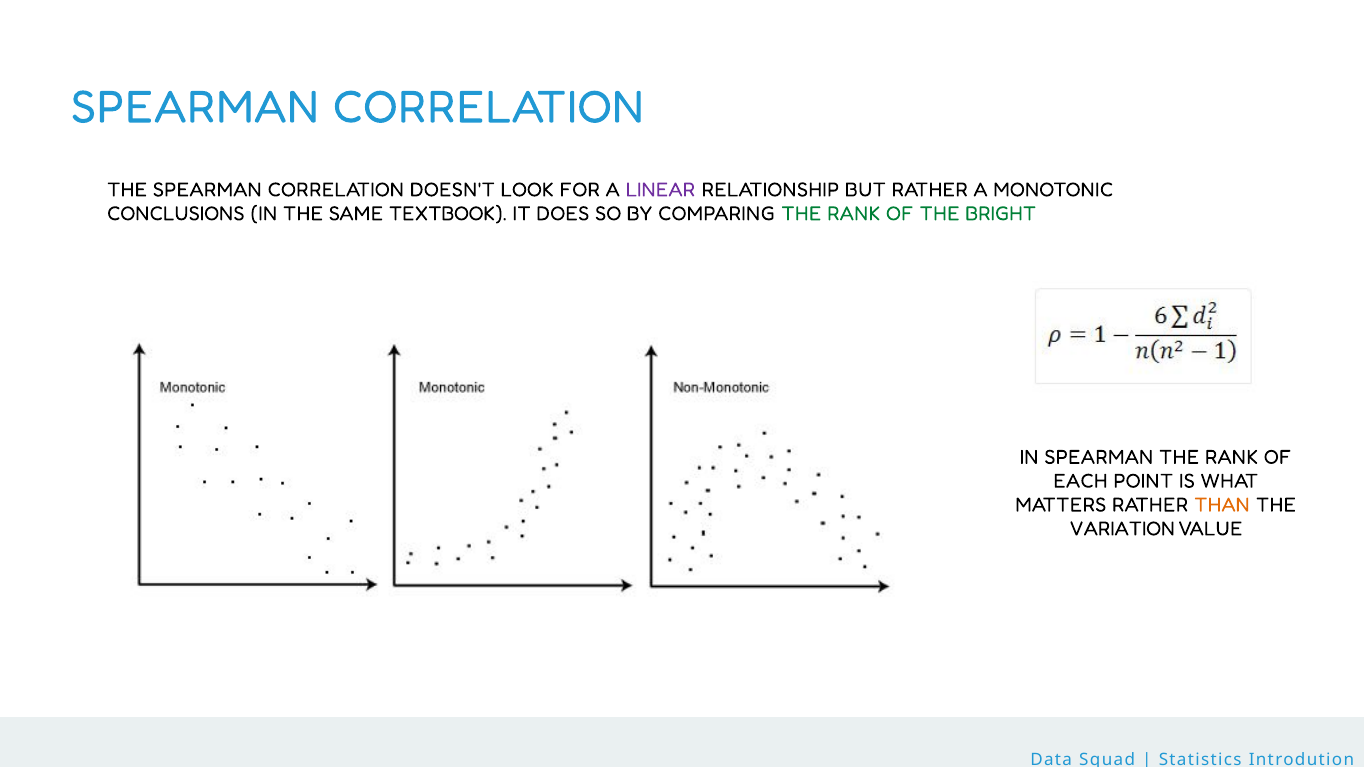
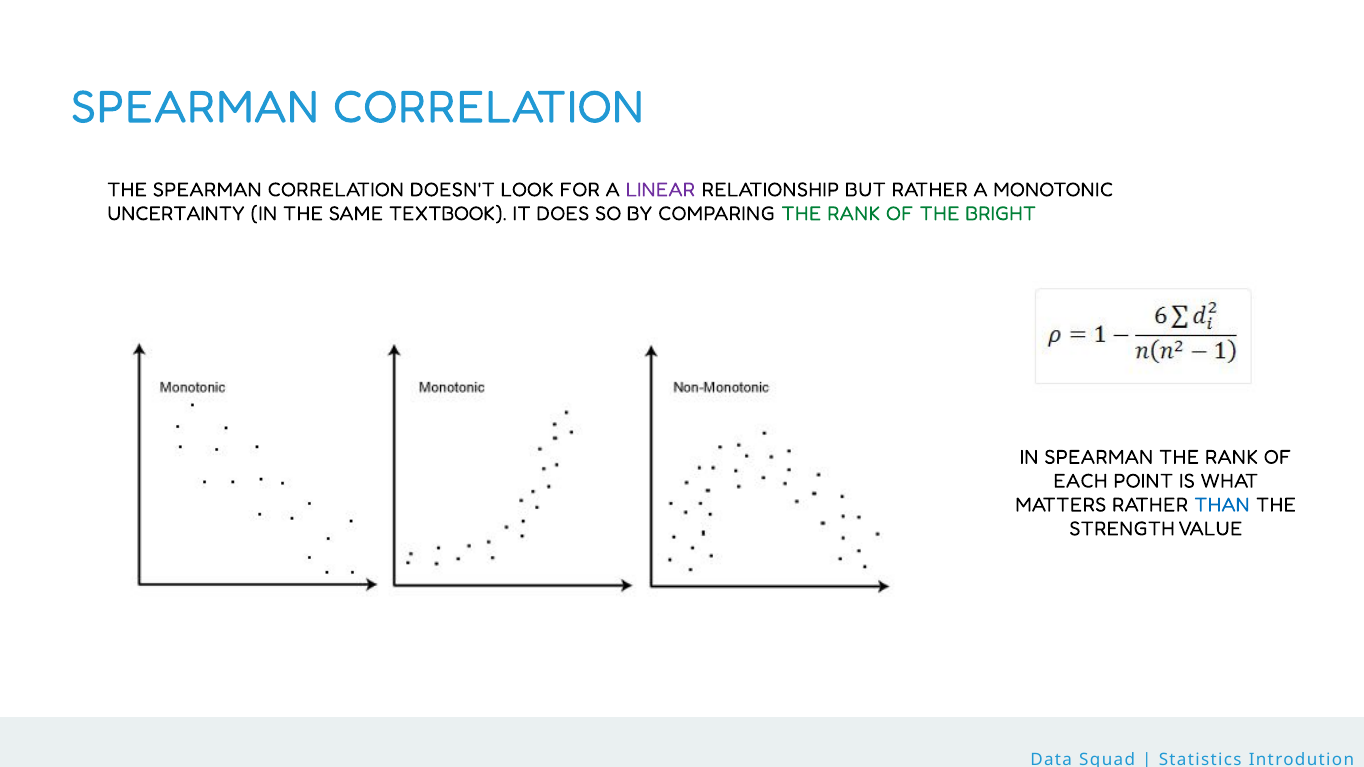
CONCLUSIONS: CONCLUSIONS -> UNCERTAINTY (176, 214)
THAN colour: orange -> blue (1222, 505)
VARIATION: VARIATION -> STRENGTH (1122, 529)
